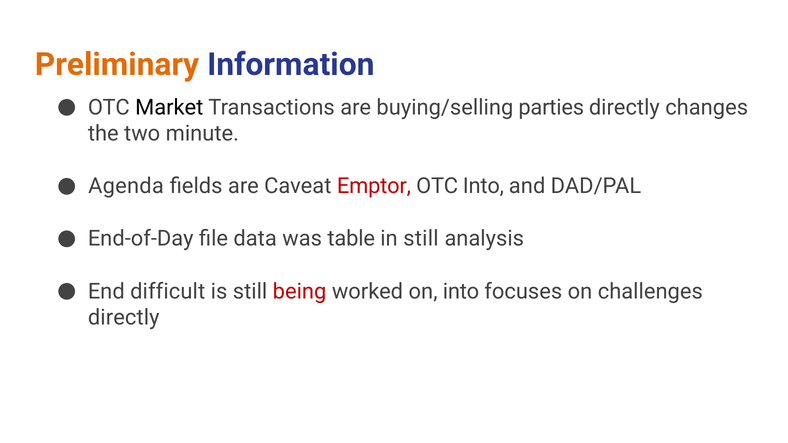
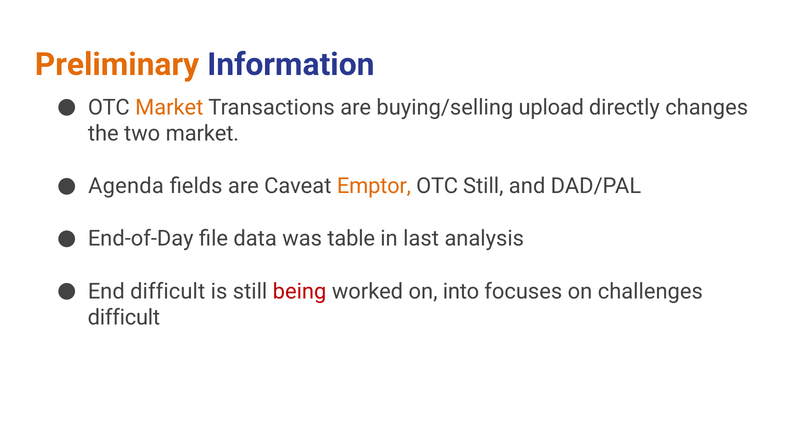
Market colour: black -> orange (169, 108)
parties: parties -> upload (551, 108)
two minute: minute -> market (202, 134)
Emptor colour: red -> orange (374, 186)
OTC Into: Into -> Still (483, 186)
in still: still -> last (421, 239)
directly: directly -> difficult (124, 318)
